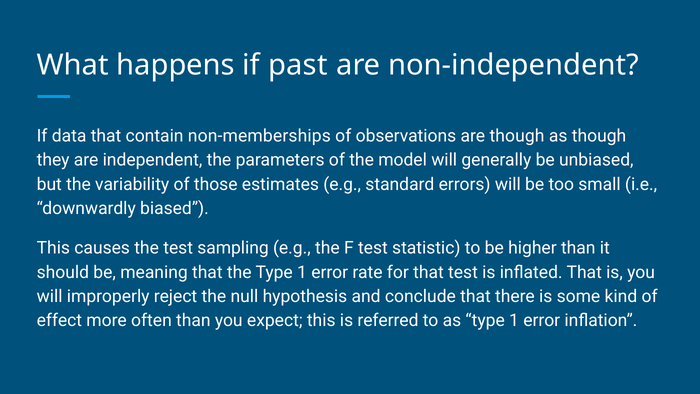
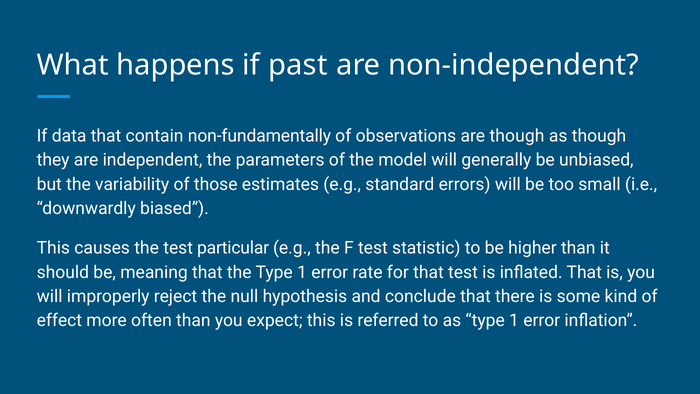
non-memberships: non-memberships -> non-fundamentally (259, 136)
sampling: sampling -> particular (233, 248)
